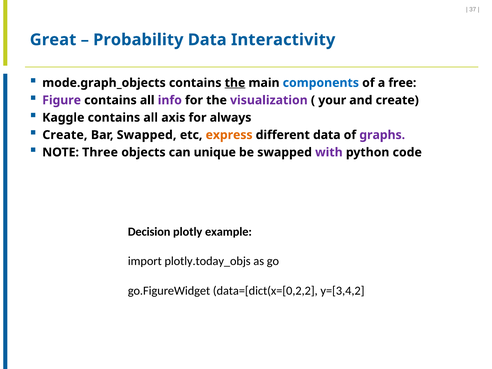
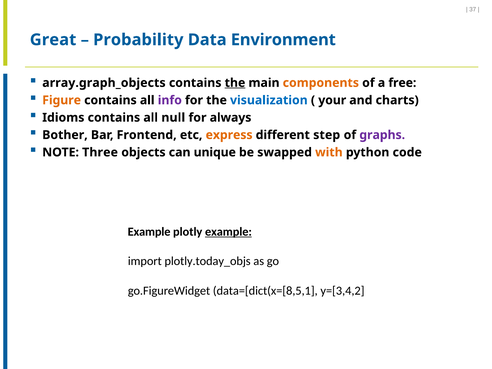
Interactivity: Interactivity -> Environment (283, 40)
mode.graph_objects: mode.graph_objects -> array.graph_objects (104, 83)
components colour: blue -> orange (321, 83)
Figure colour: purple -> orange (62, 100)
visualization colour: purple -> blue (269, 100)
and create: create -> charts (397, 100)
Kaggle: Kaggle -> Idioms (63, 118)
axis: axis -> null (173, 118)
Create: Create -> Bother (65, 135)
Bar Swapped: Swapped -> Frontend (147, 135)
different data: data -> step (327, 135)
with colour: purple -> orange (329, 152)
Decision: Decision -> Example (149, 232)
example underline: none -> present (228, 232)
data=[dict(x=[0,2,2: data=[dict(x=[0,2,2 -> data=[dict(x=[8,5,1 (265, 291)
